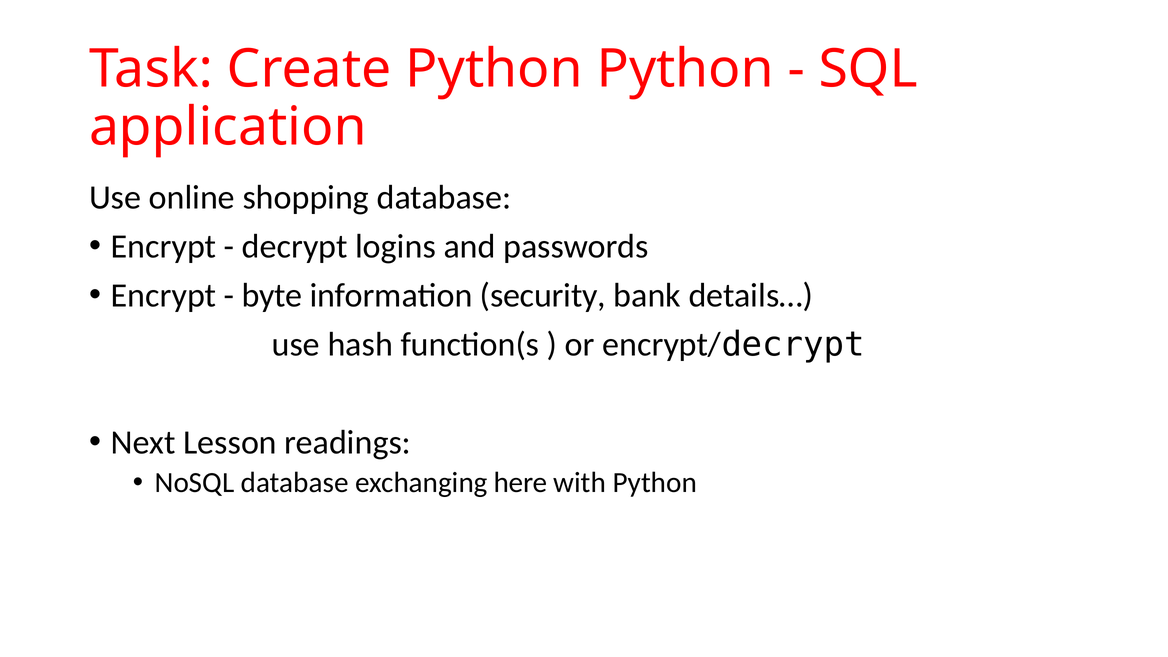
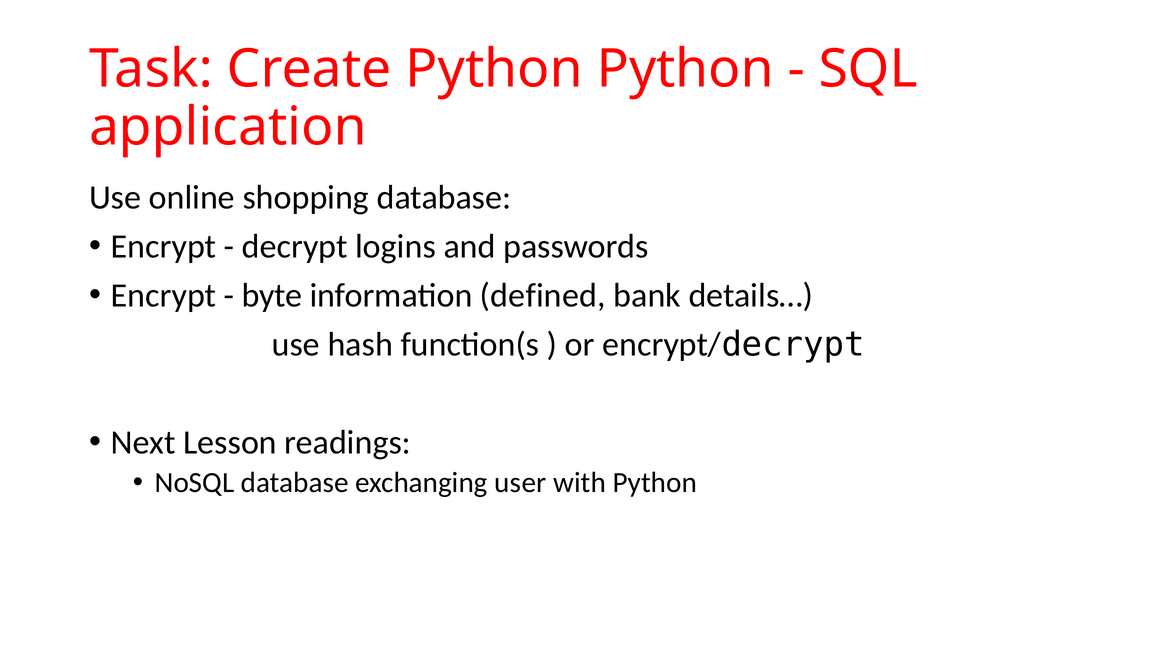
security: security -> defined (543, 295)
here: here -> user (520, 483)
